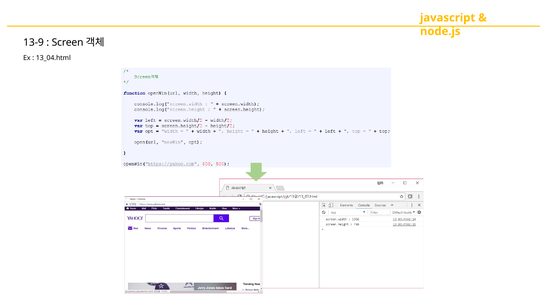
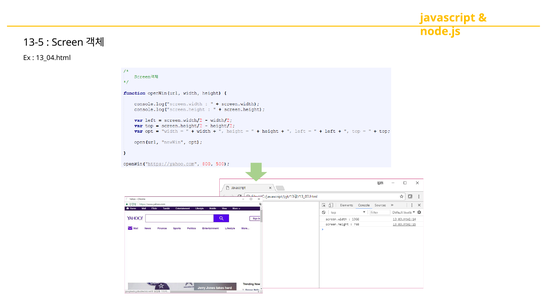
13-9: 13-9 -> 13-5 (34, 43)
